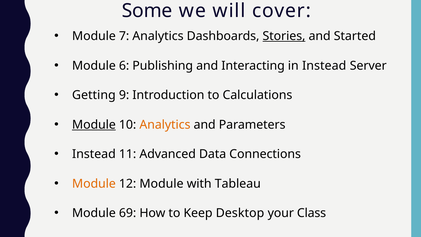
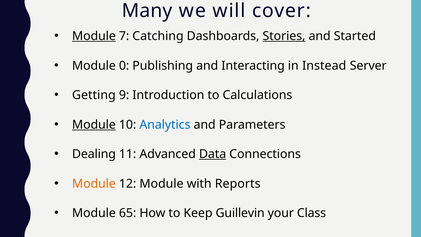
Some: Some -> Many (147, 11)
Module underline: none -> present (94, 36)
7 Analytics: Analytics -> Catching (158, 36)
6: 6 -> 0 (124, 66)
Analytics colour: orange -> blue (165, 125)
Instead: Instead -> Dealing (94, 154)
Data underline: none -> present (213, 154)
Tableau: Tableau -> Reports (238, 184)
69: 69 -> 65 (128, 213)
Desktop: Desktop -> Guillevin (240, 213)
